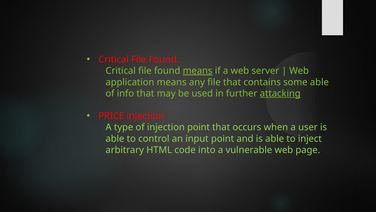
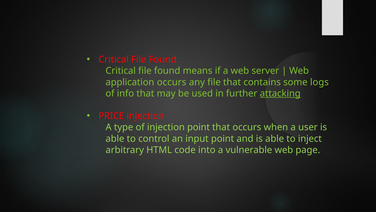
means underline: present -> none (198, 71)
application means: means -> occurs (172, 82)
some able: able -> logs (319, 82)
